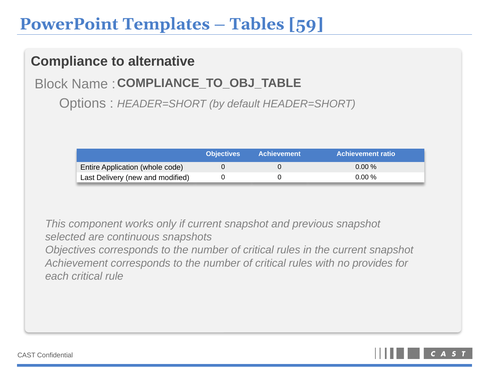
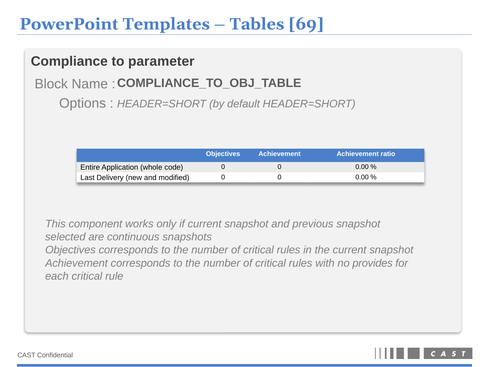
59: 59 -> 69 (306, 24)
alternative: alternative -> parameter (161, 61)
